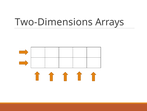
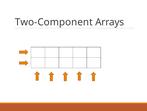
Two-Dimensions: Two-Dimensions -> Two-Component (54, 22)
